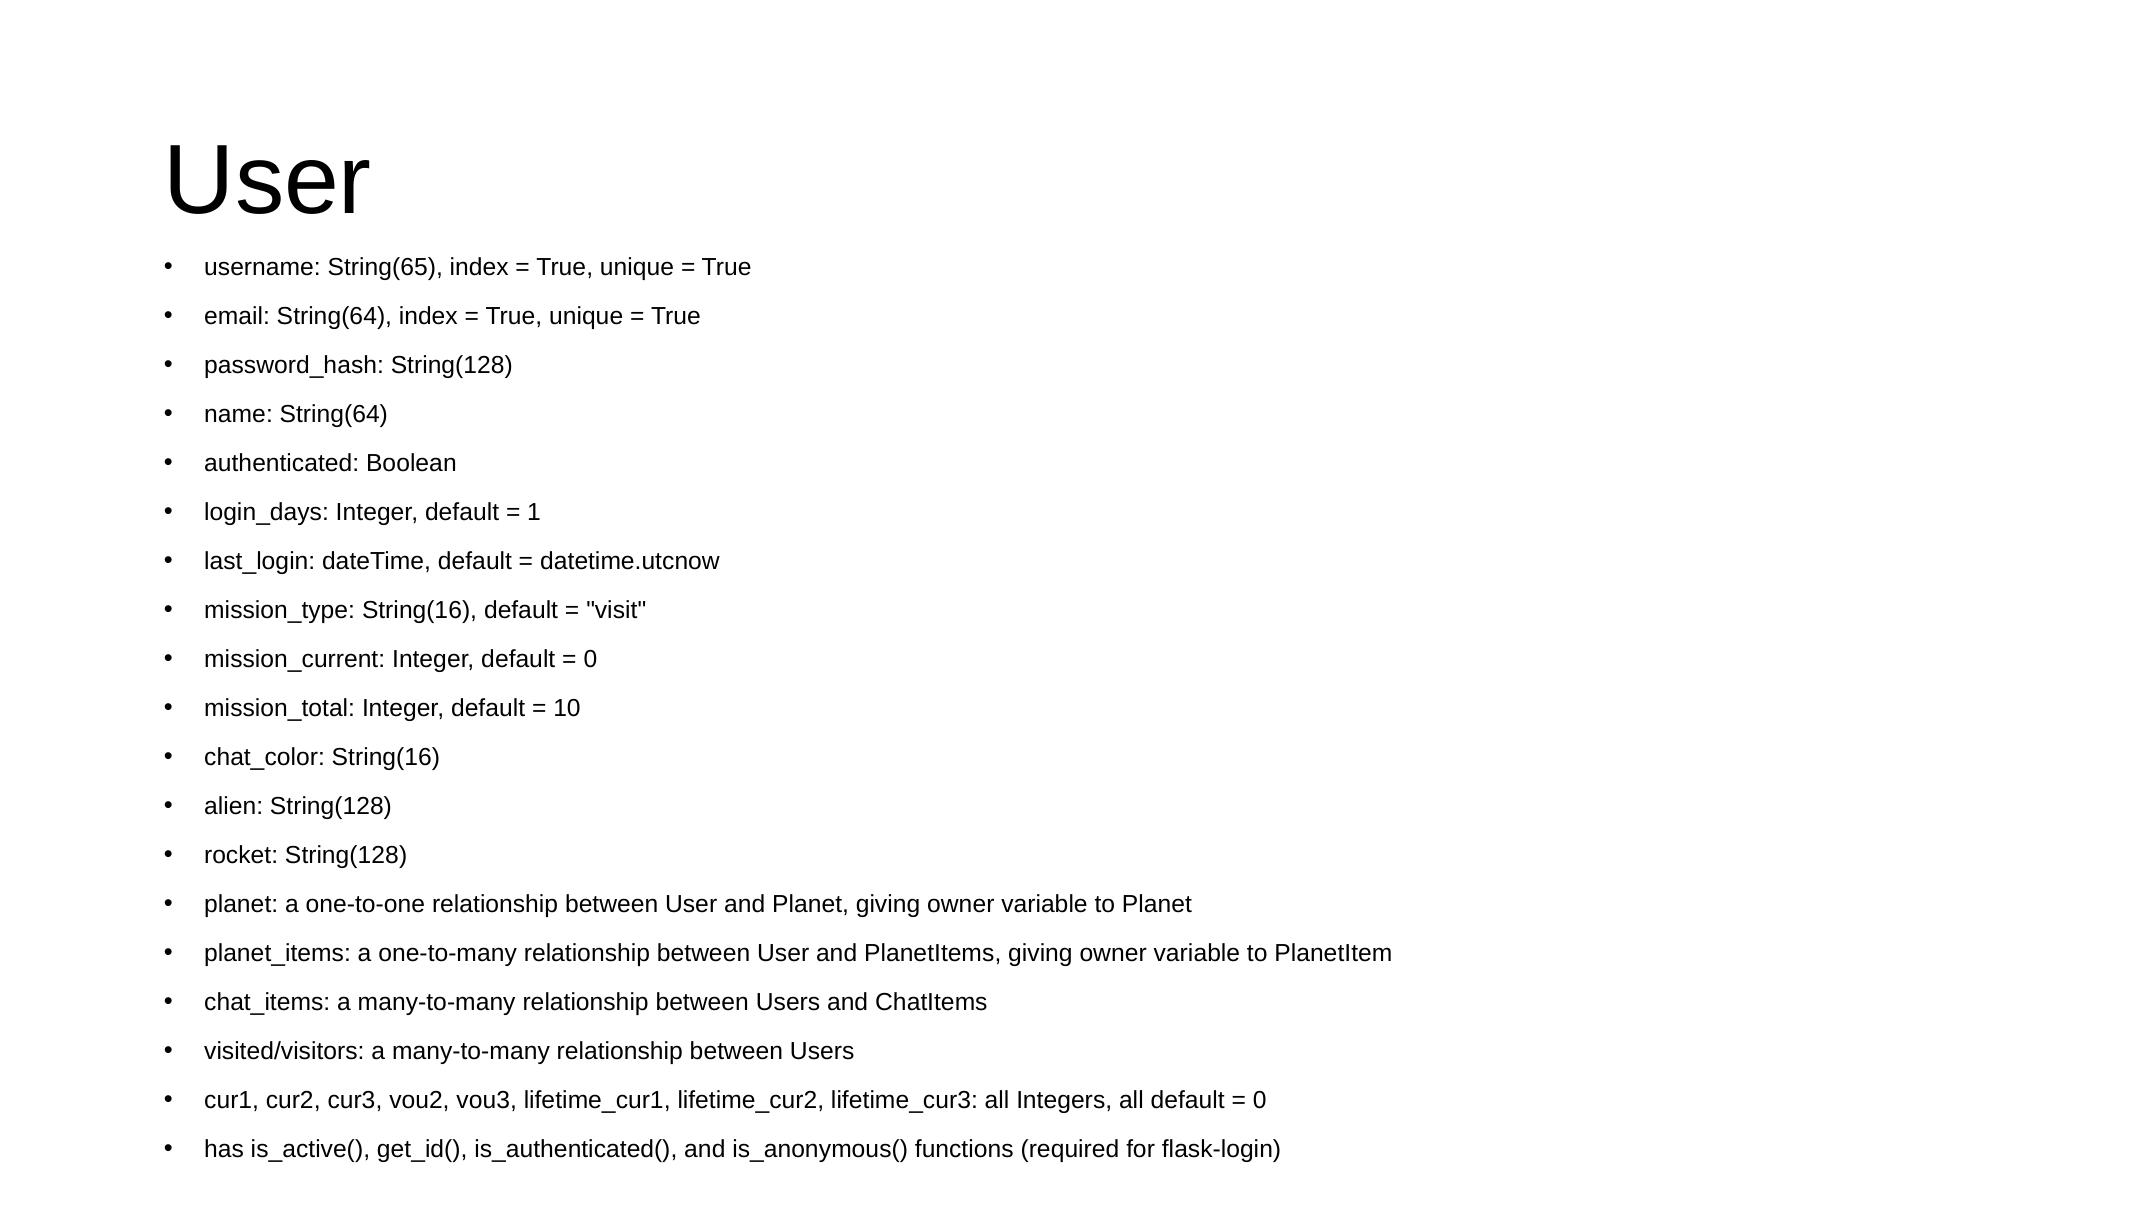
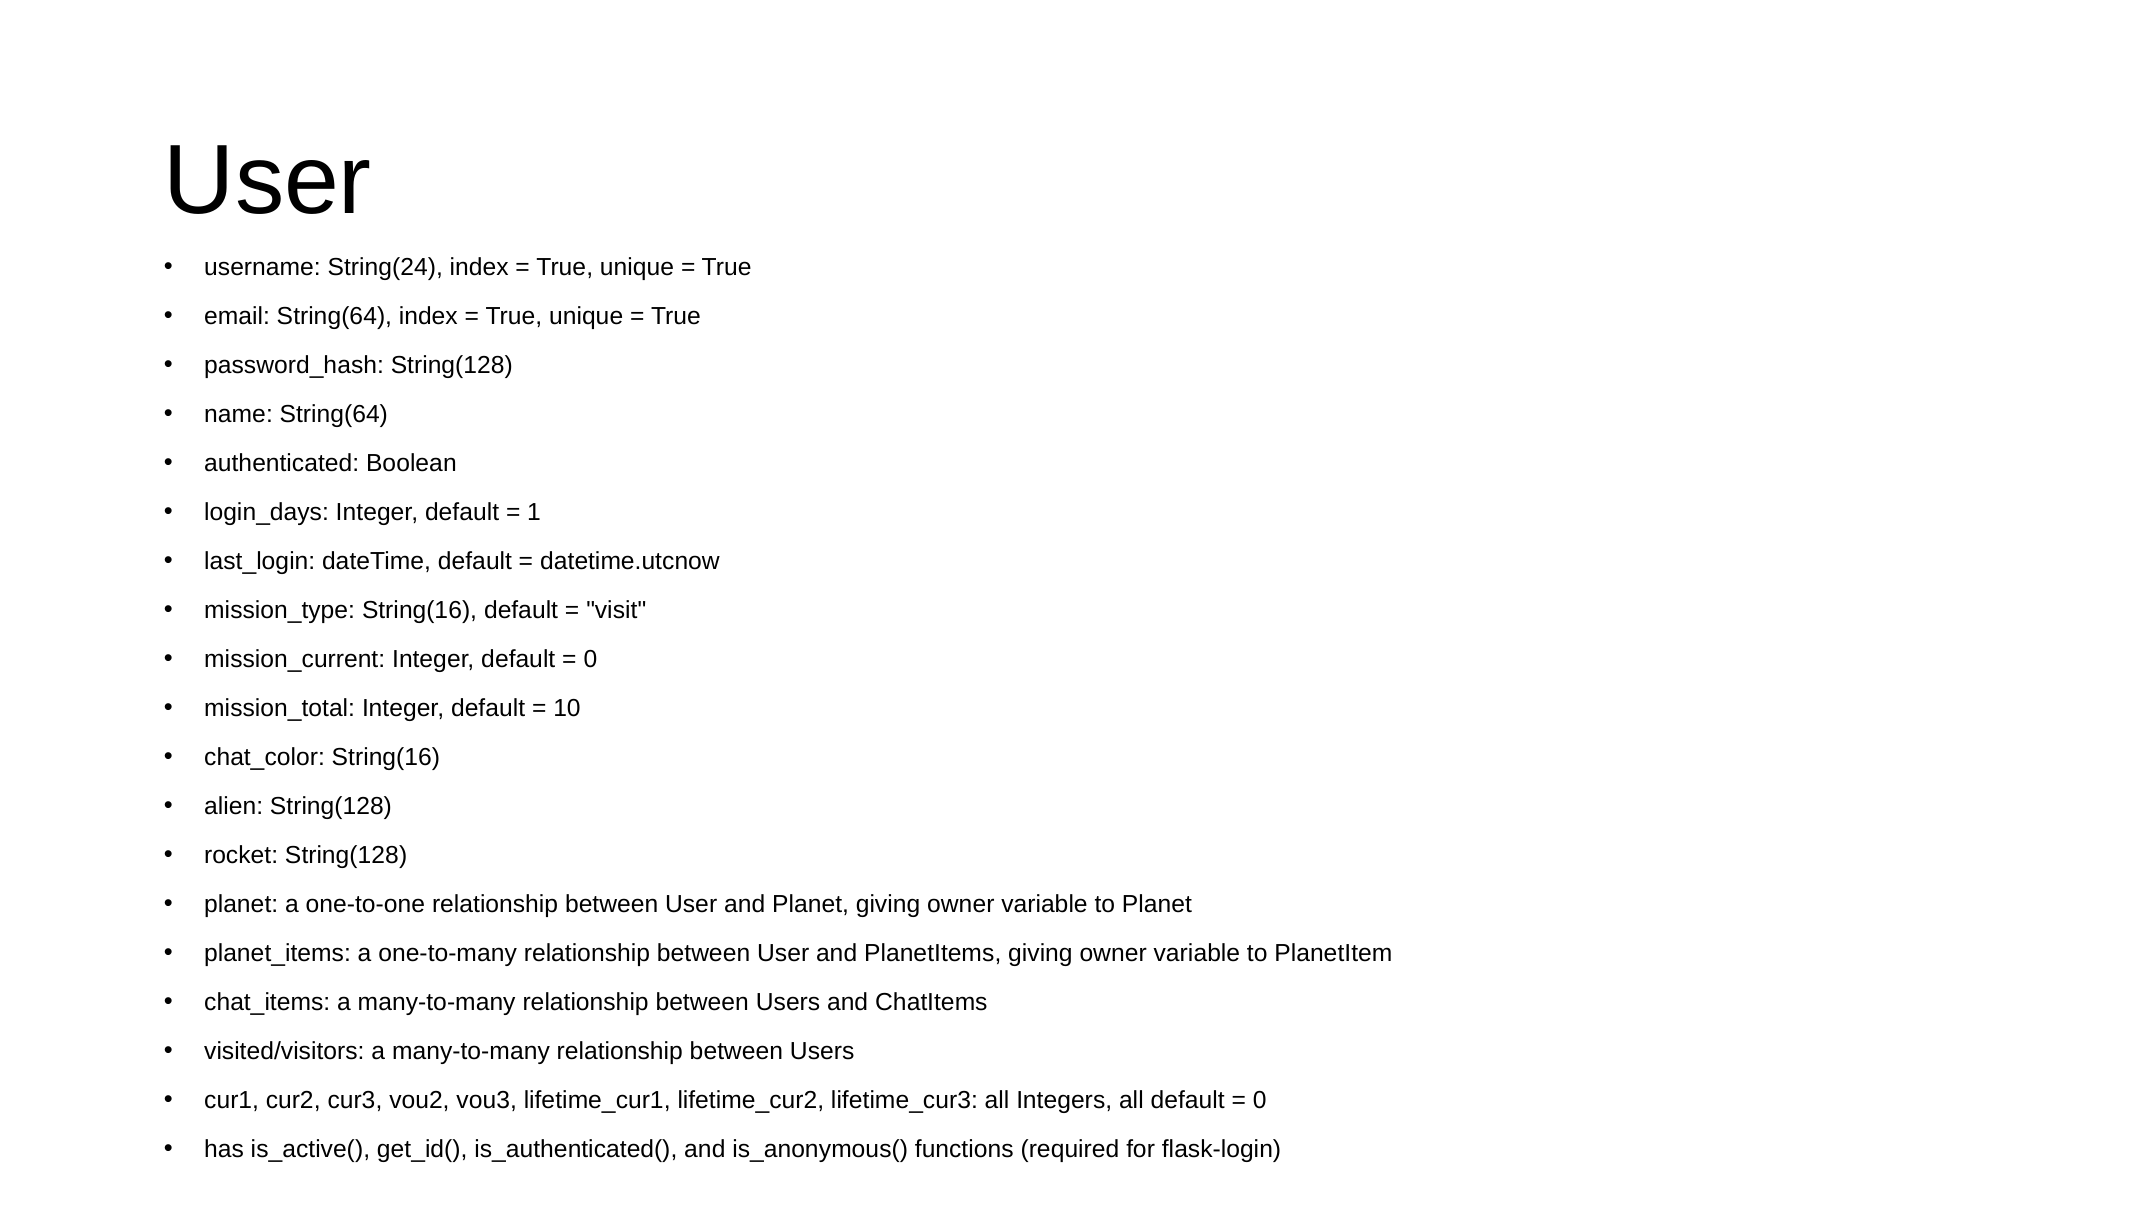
String(65: String(65 -> String(24 (385, 268)
